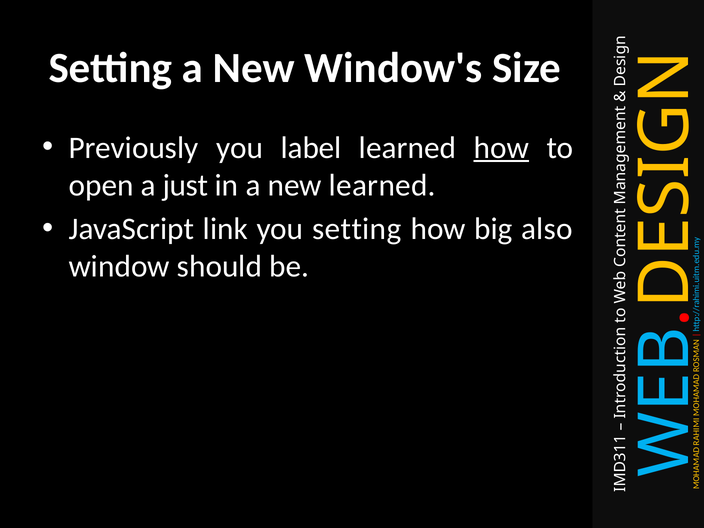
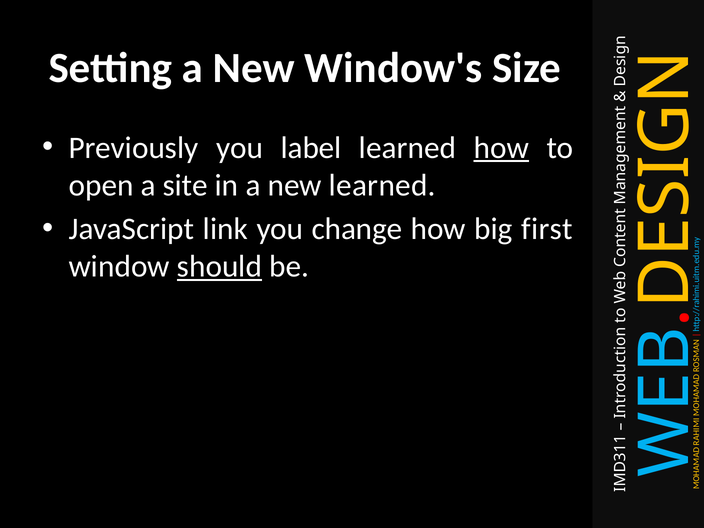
just: just -> site (185, 185)
you setting: setting -> change (357, 229)
also: also -> first (547, 229)
should underline: none -> present (219, 267)
